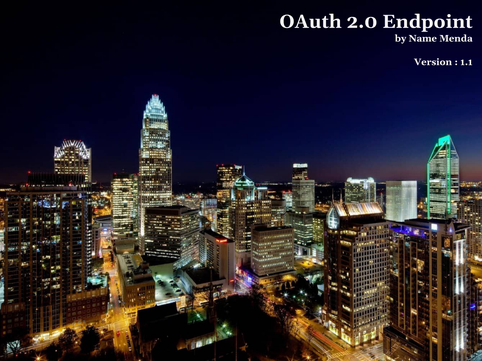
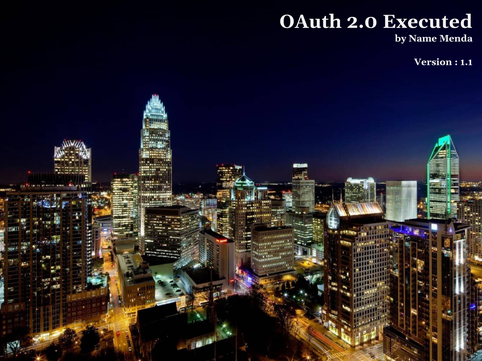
Endpoint: Endpoint -> Executed (427, 22)
